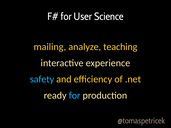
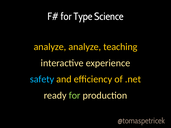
User: User -> Type (83, 17)
mailing: mailing -> analyze (50, 47)
for colour: light blue -> light green (75, 96)
